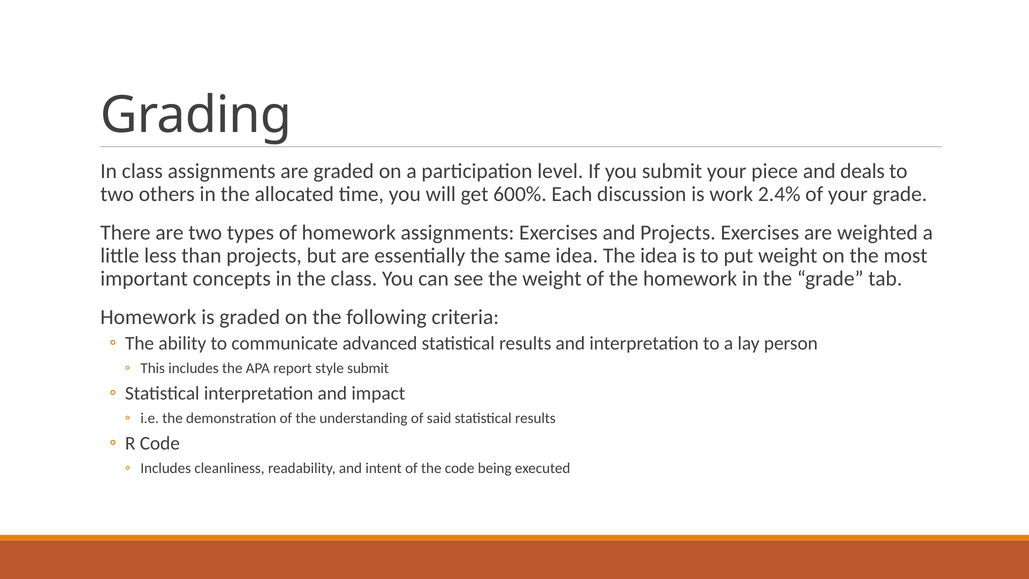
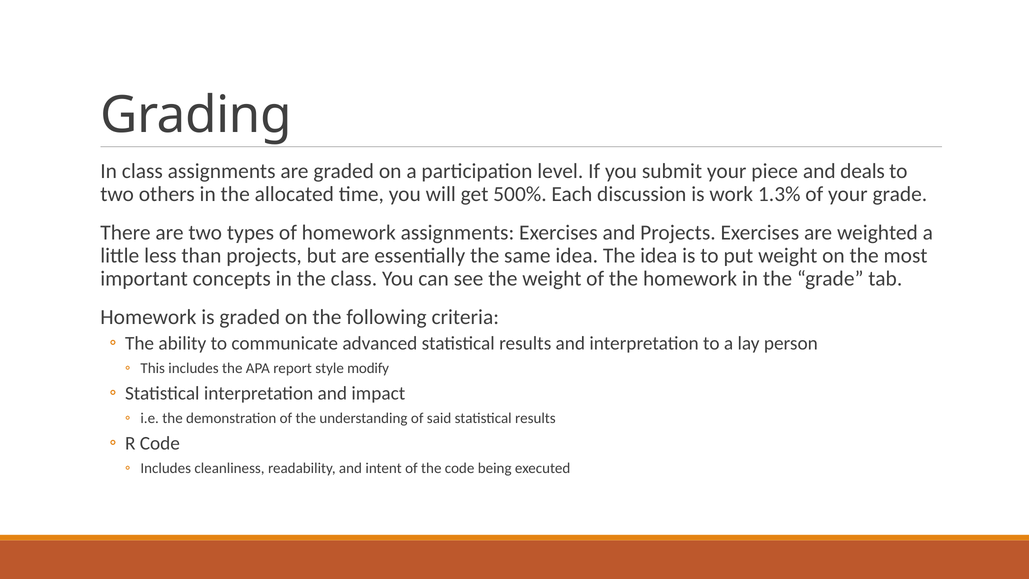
600%: 600% -> 500% (520, 194)
2.4%: 2.4% -> 1.3% (779, 194)
style submit: submit -> modify (368, 368)
